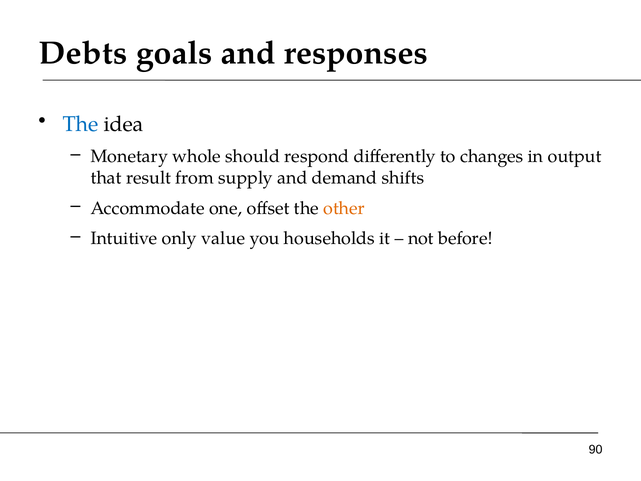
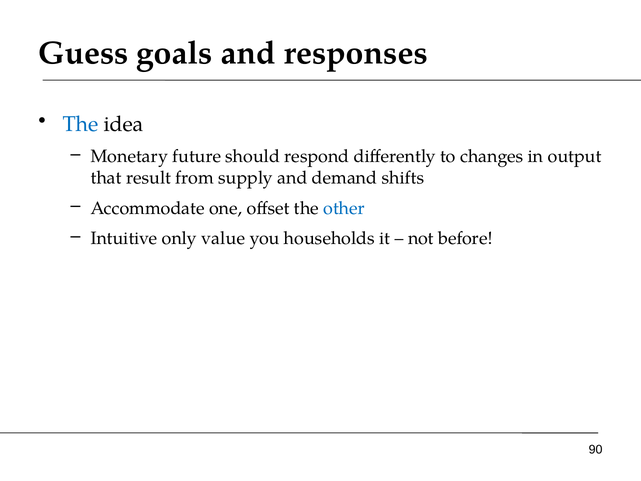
Debts: Debts -> Guess (83, 53)
whole: whole -> future (197, 157)
other colour: orange -> blue (344, 208)
